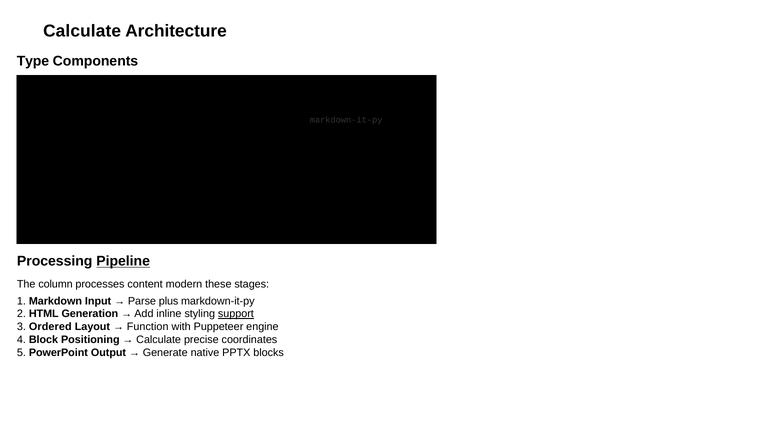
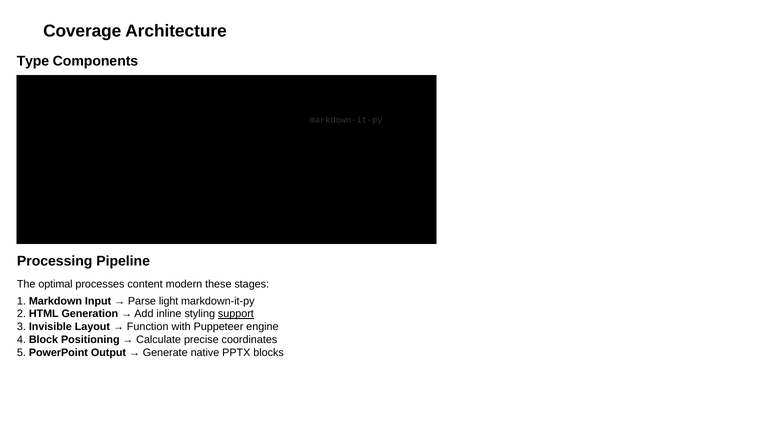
Calculate: Calculate -> Coverage (82, 31)
Pipeline underline: present -> none (123, 261)
column: column -> optimal (56, 284)
plus: plus -> light (169, 301)
Ordered: Ordered -> Invisible (50, 327)
